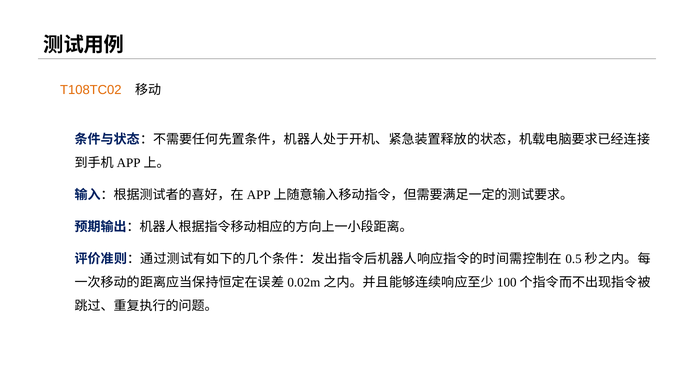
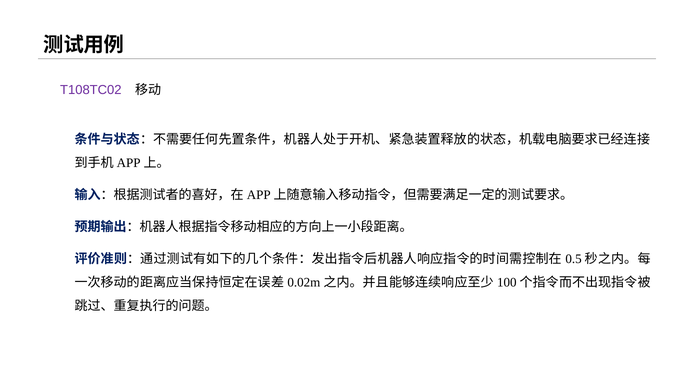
T108TC02 colour: orange -> purple (91, 90)
